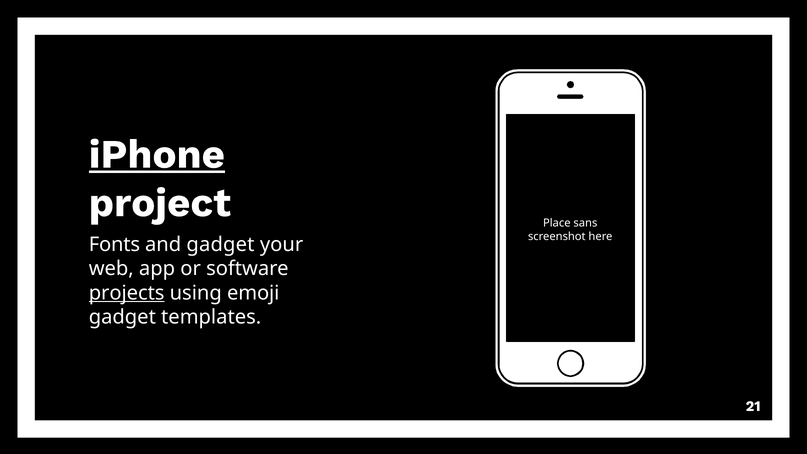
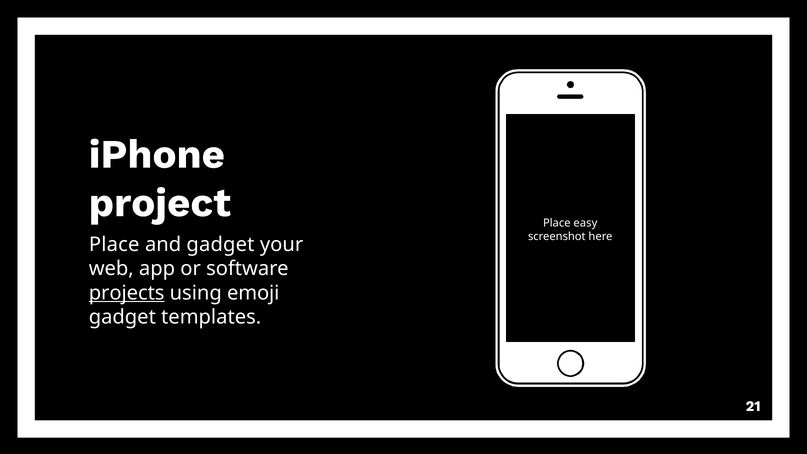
iPhone underline: present -> none (157, 154)
sans: sans -> easy (585, 223)
Fonts: Fonts -> Place (114, 244)
